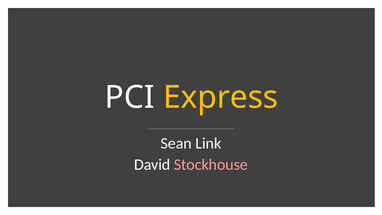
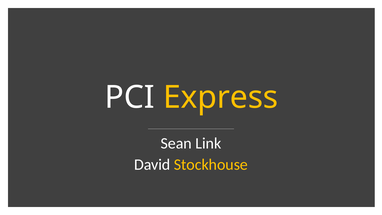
Stockhouse colour: pink -> yellow (211, 164)
